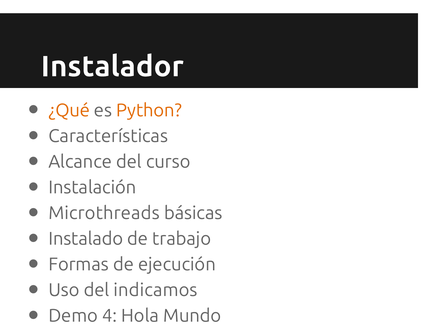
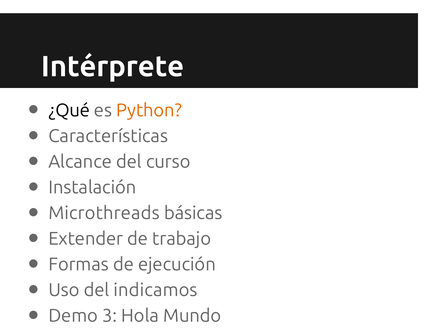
Instalador: Instalador -> Intérprete (113, 66)
¿Qué colour: orange -> black (69, 110)
Instalado: Instalado -> Extender (86, 239)
4: 4 -> 3 (110, 316)
